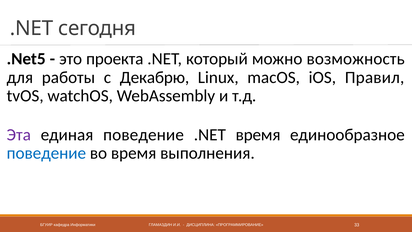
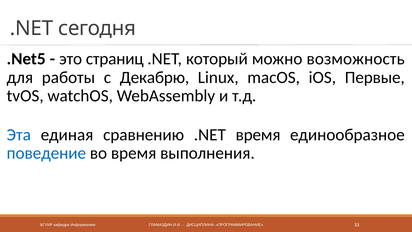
проекта: проекта -> страниц (115, 59)
Правил: Правил -> Первые (375, 77)
Эта colour: purple -> blue (19, 135)
единая поведение: поведение -> сравнению (144, 135)
